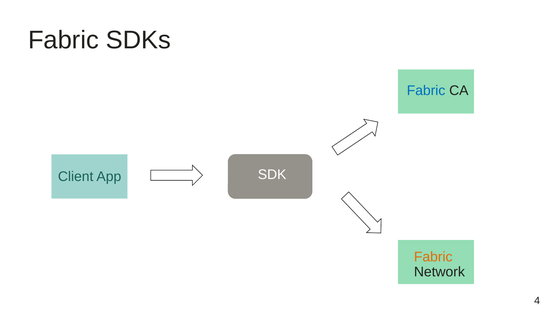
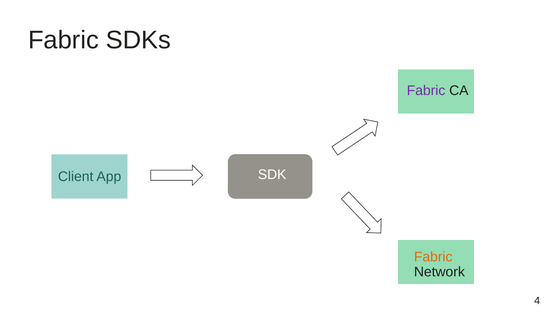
Fabric colour: blue -> purple (426, 90)
